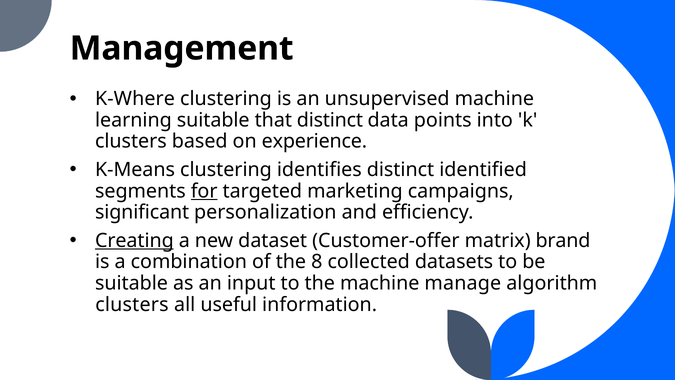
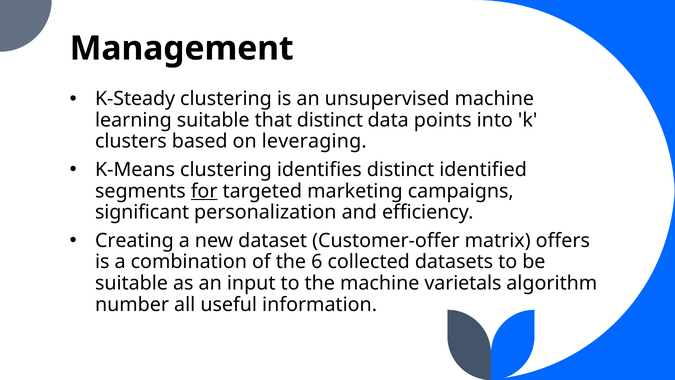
K-Where: K-Where -> K-Steady (135, 99)
experience: experience -> leveraging (314, 141)
Creating underline: present -> none (134, 240)
brand: brand -> offers (563, 240)
8: 8 -> 6 (317, 262)
manage: manage -> varietals (463, 283)
clusters: clusters -> number (132, 304)
